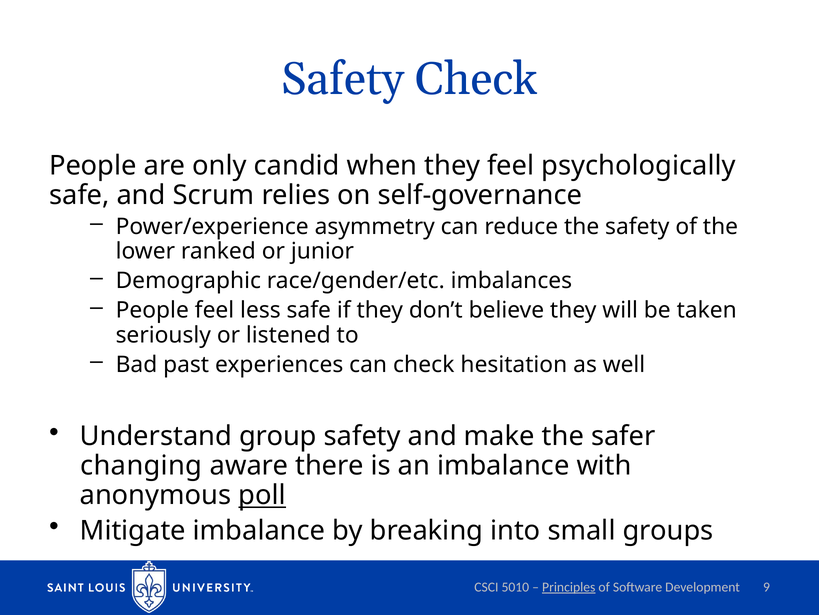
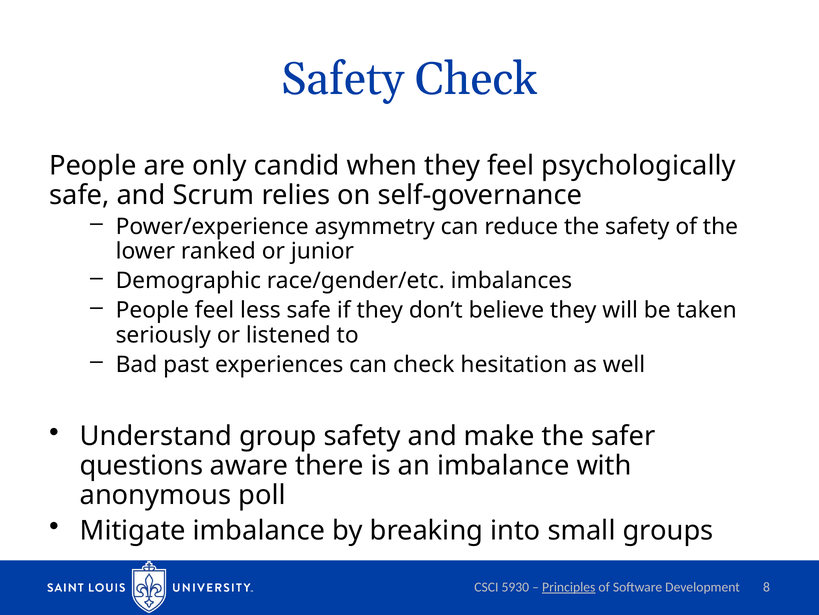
changing: changing -> questions (141, 465)
poll underline: present -> none (262, 495)
5010: 5010 -> 5930 (515, 586)
9: 9 -> 8 (766, 586)
